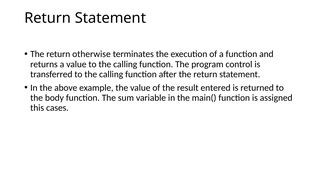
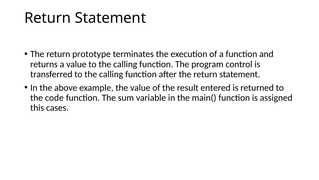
otherwise: otherwise -> prototype (92, 54)
body: body -> code (54, 97)
